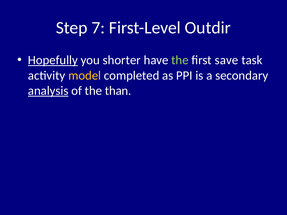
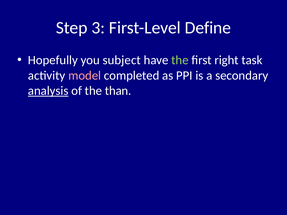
7: 7 -> 3 (98, 28)
Outdir: Outdir -> Define (208, 28)
Hopefully underline: present -> none (53, 60)
shorter: shorter -> subject (122, 60)
save: save -> right (227, 60)
model colour: yellow -> pink (85, 76)
